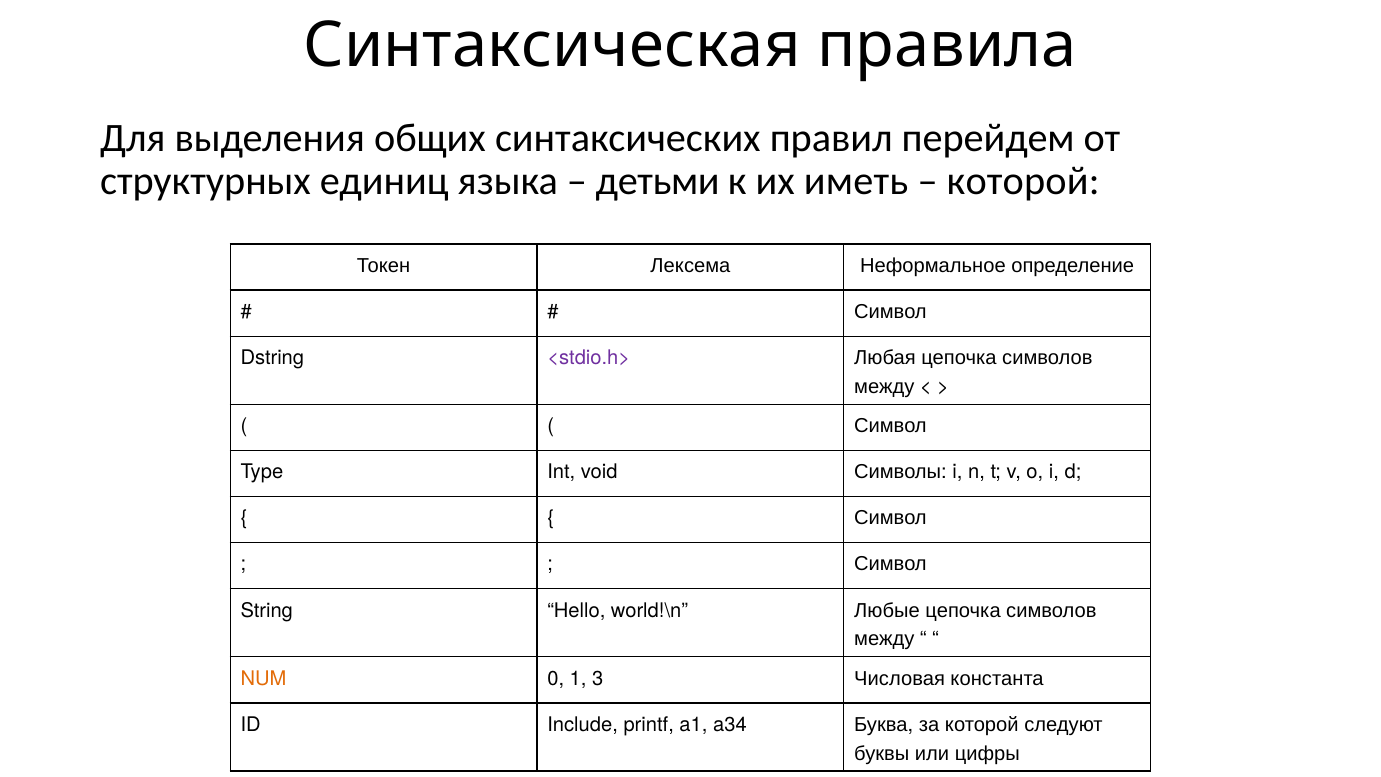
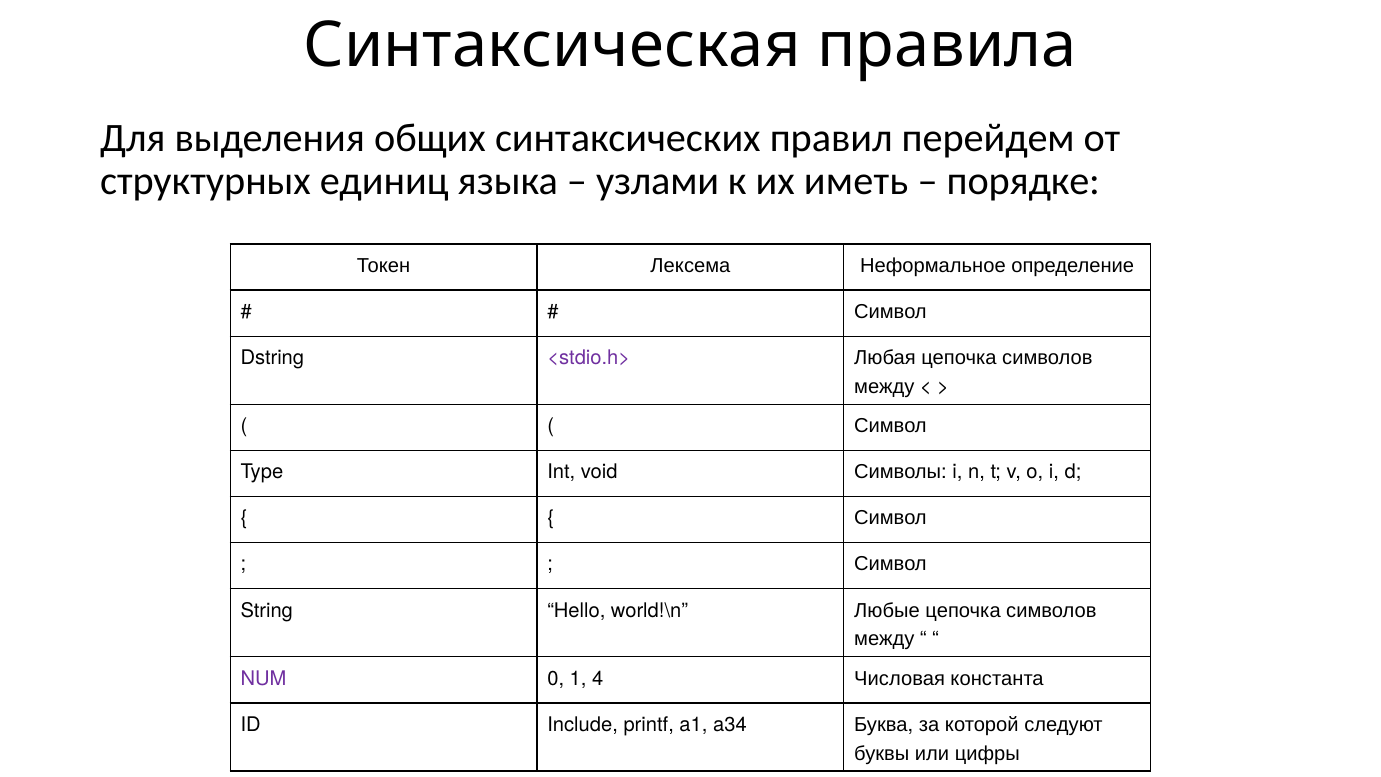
детьми: детьми -> узлами (658, 181)
которой: которой -> порядке (1023, 181)
NUM colour: orange -> purple (263, 678)
3: 3 -> 4 (598, 678)
